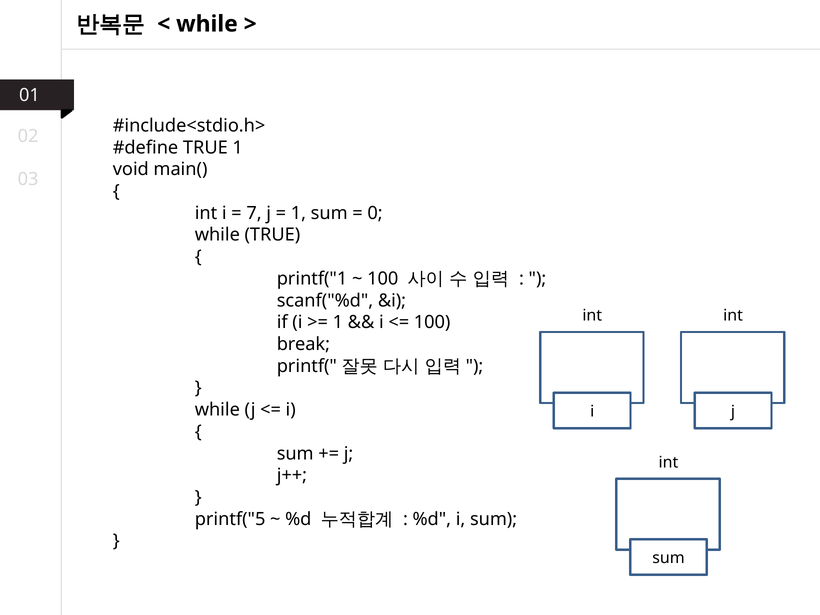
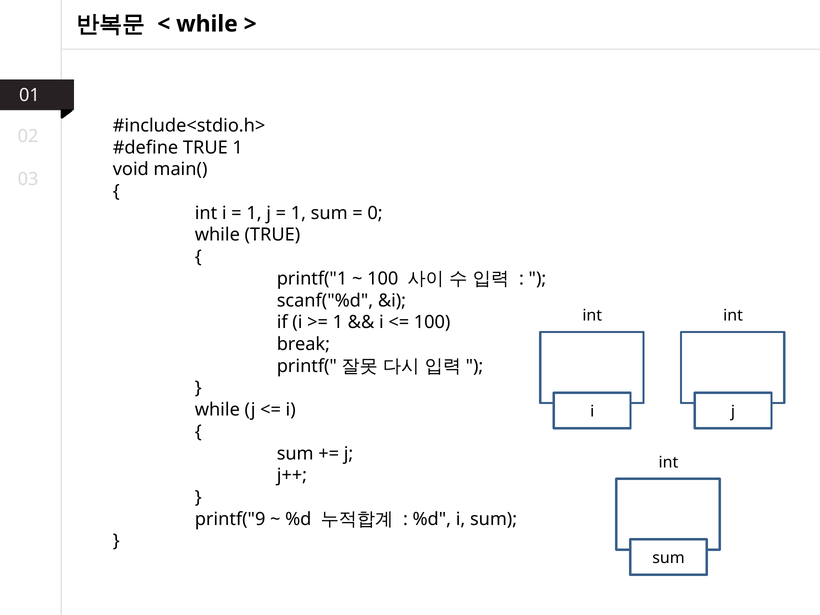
7: 7 -> 1 (254, 213)
printf("5: printf("5 -> printf("9 (230, 519)
